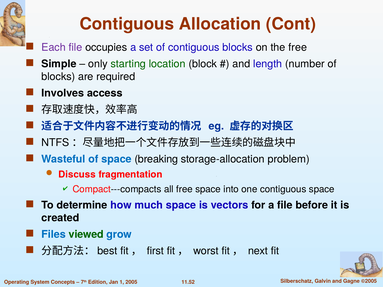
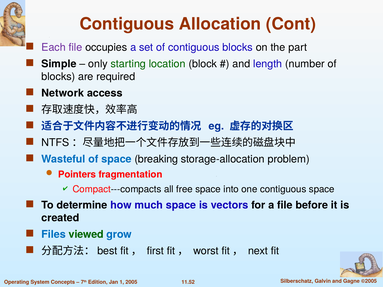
the free: free -> part (298, 47)
Involves: Involves -> Network (63, 93)
Discuss: Discuss -> Pointers (77, 175)
